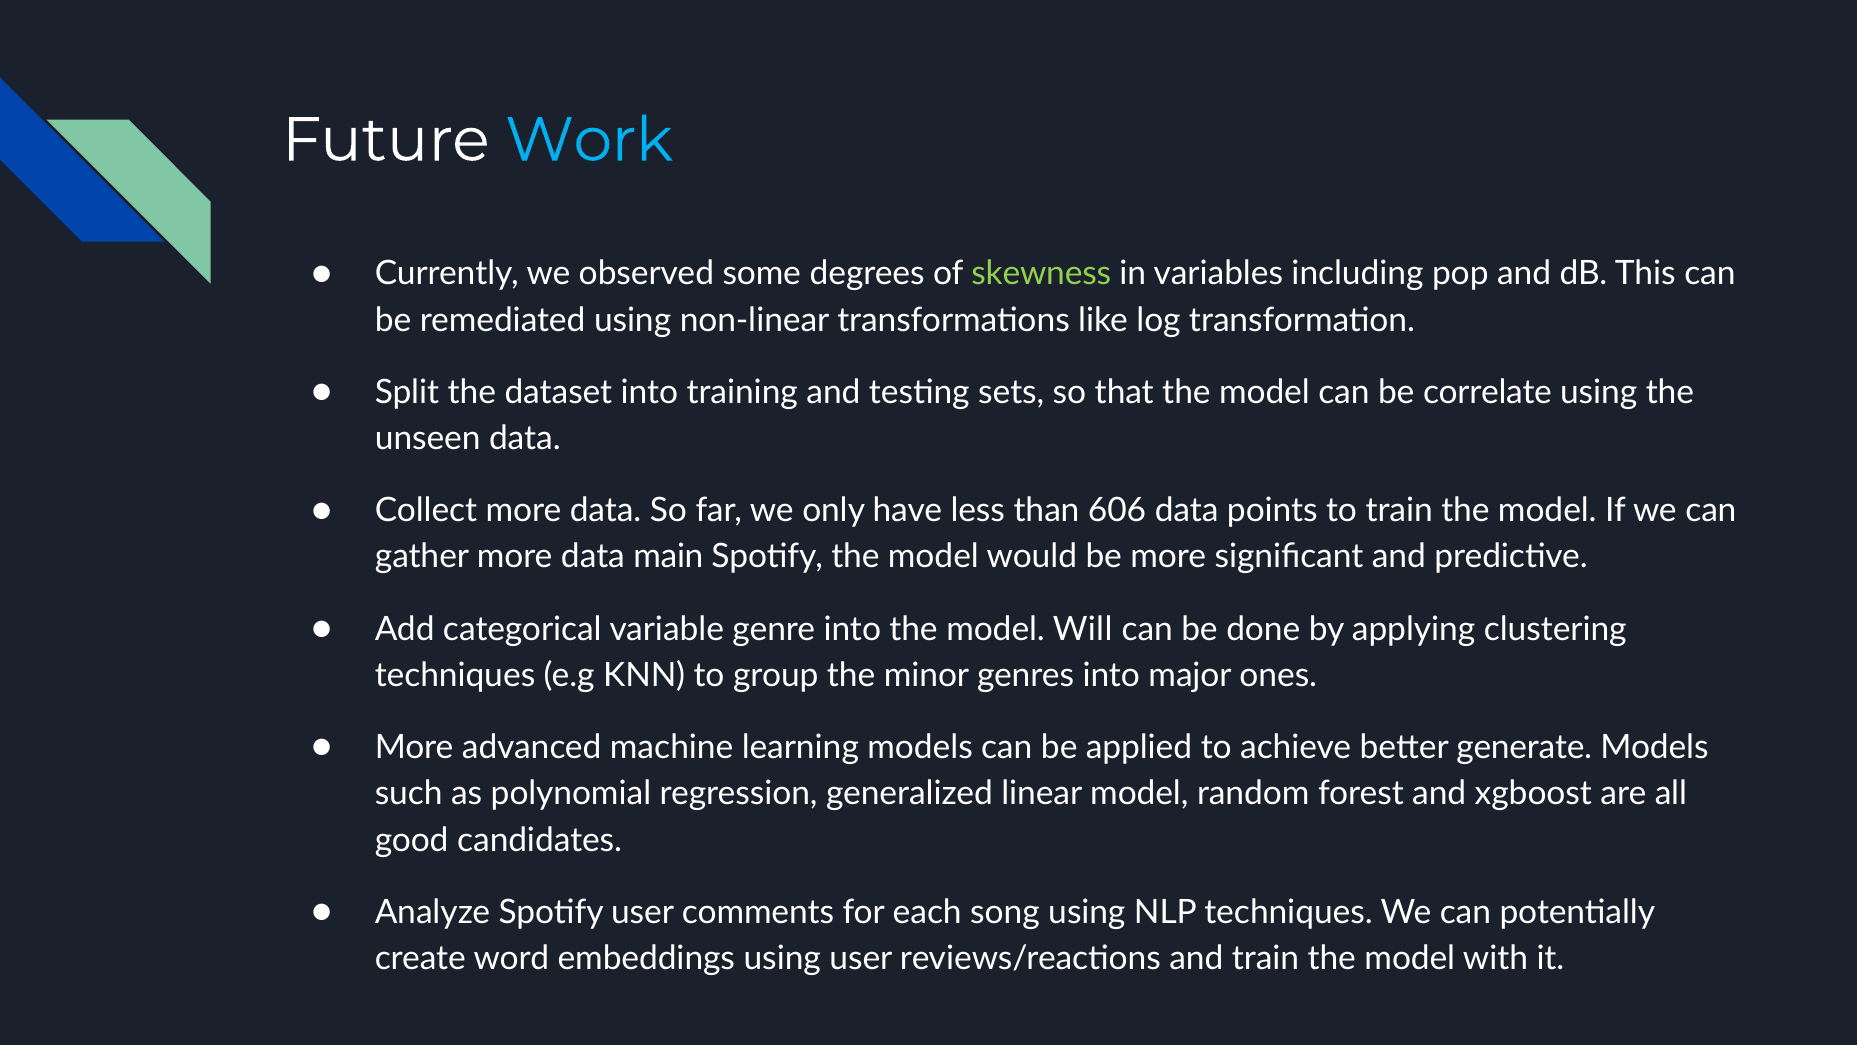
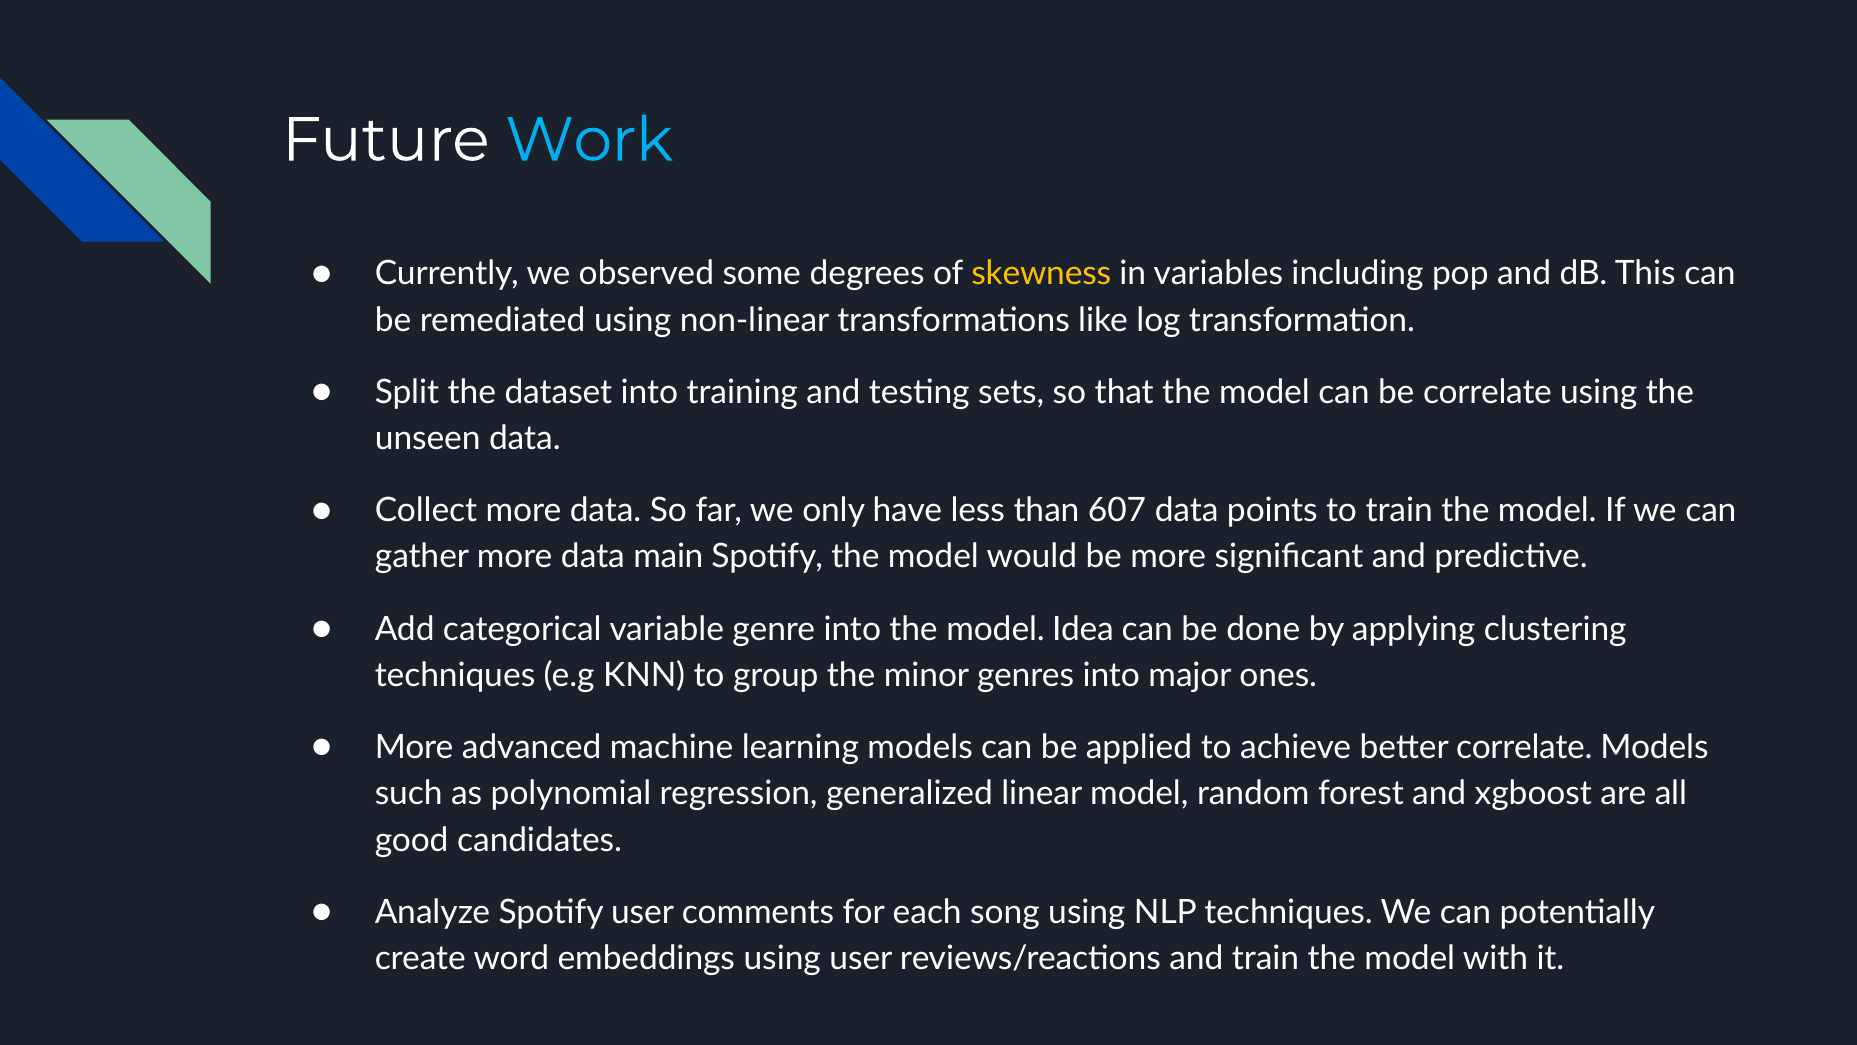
skewness colour: light green -> yellow (1041, 274)
606: 606 -> 607 (1117, 510)
Will: Will -> Idea (1083, 629)
better generate: generate -> correlate (1524, 747)
